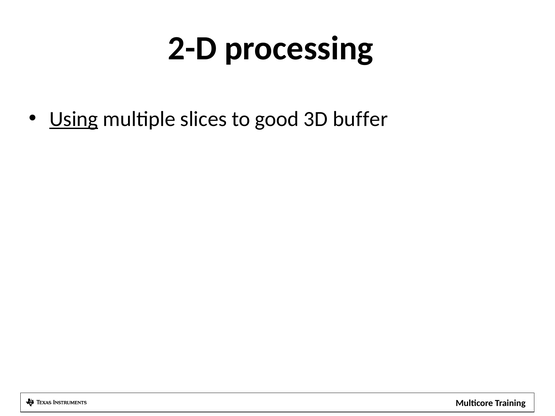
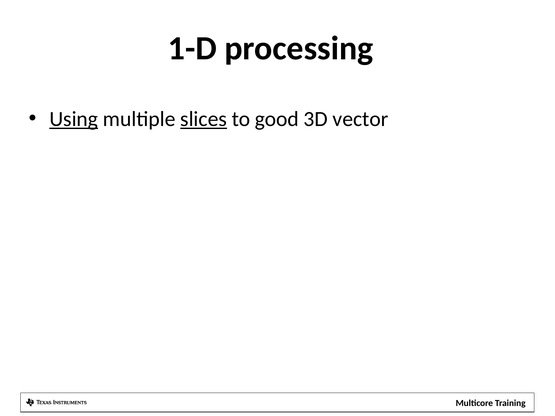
2-D: 2-D -> 1-D (192, 48)
slices underline: none -> present (204, 119)
buffer: buffer -> vector (360, 119)
